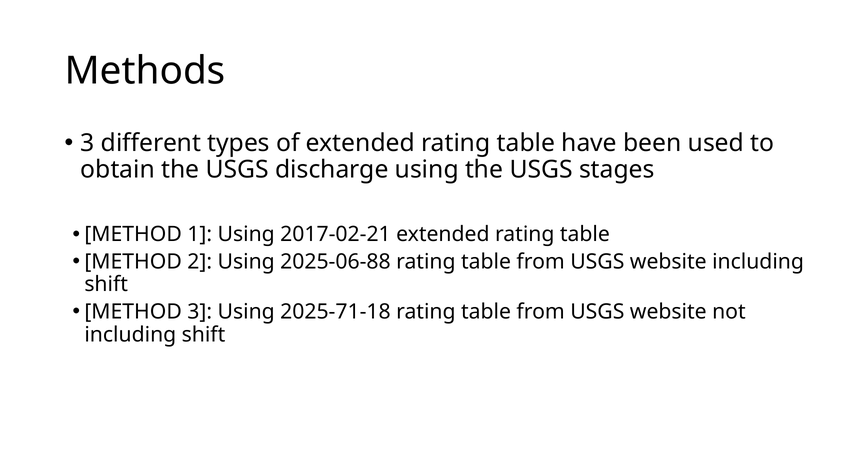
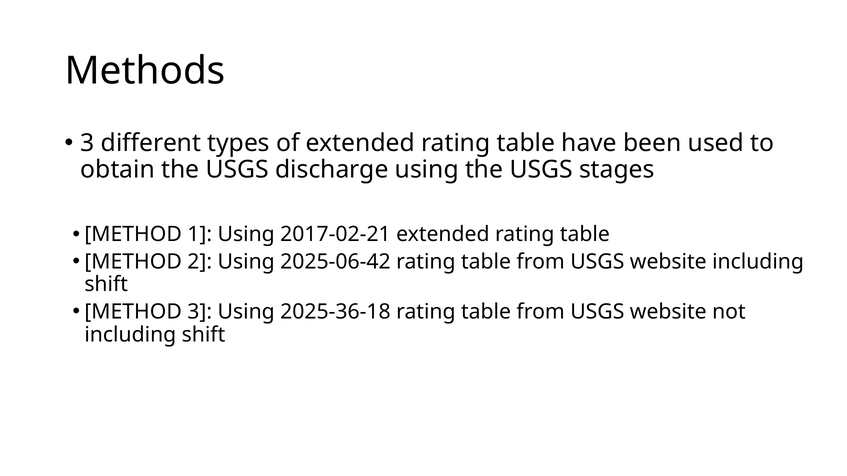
2025-06-88: 2025-06-88 -> 2025-06-42 (335, 262)
2025-71-18: 2025-71-18 -> 2025-36-18 (335, 312)
